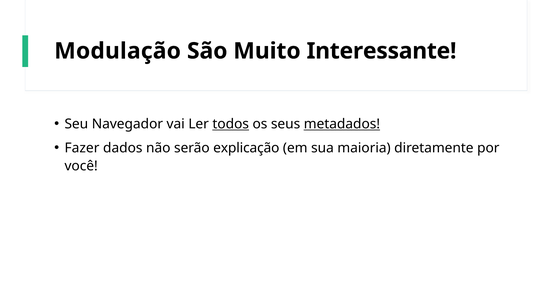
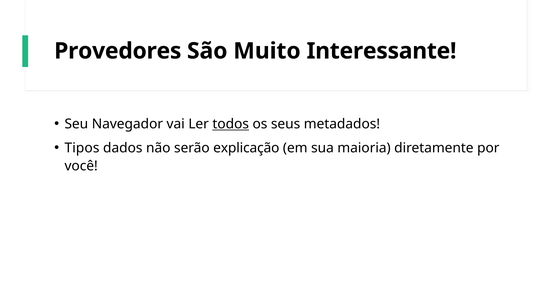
Modulação: Modulação -> Provedores (118, 51)
metadados underline: present -> none (342, 124)
Fazer: Fazer -> Tipos (82, 148)
